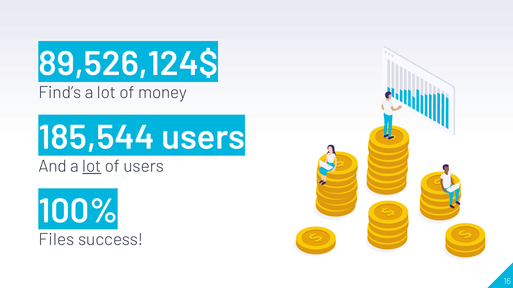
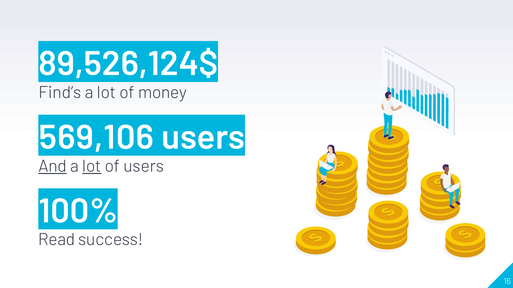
185,544: 185,544 -> 569,106 (96, 138)
And underline: none -> present (53, 166)
Files: Files -> Read (57, 240)
